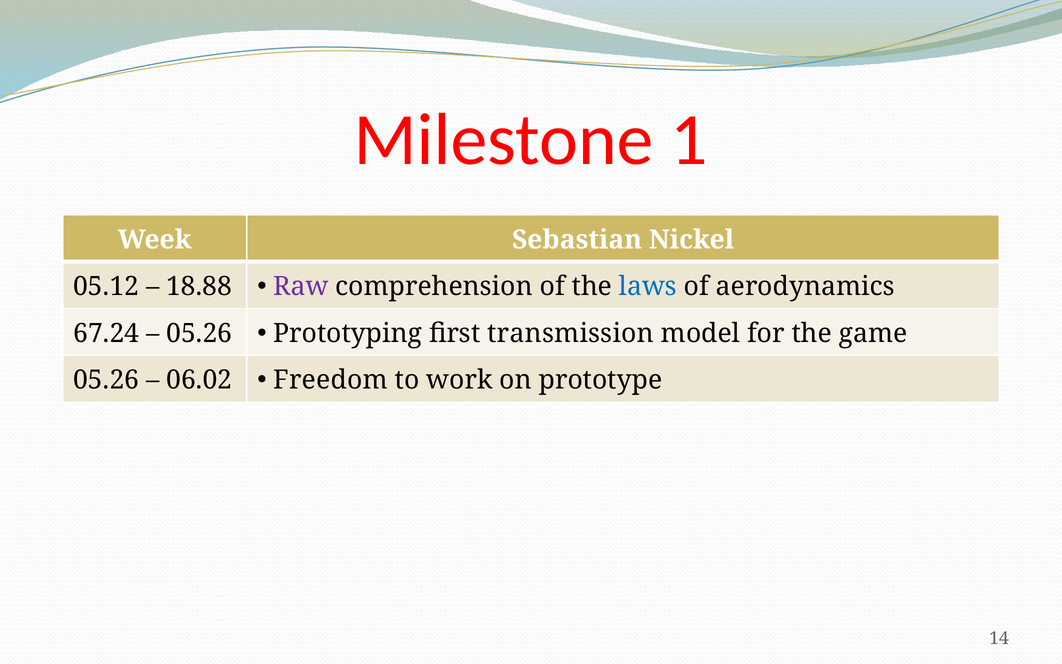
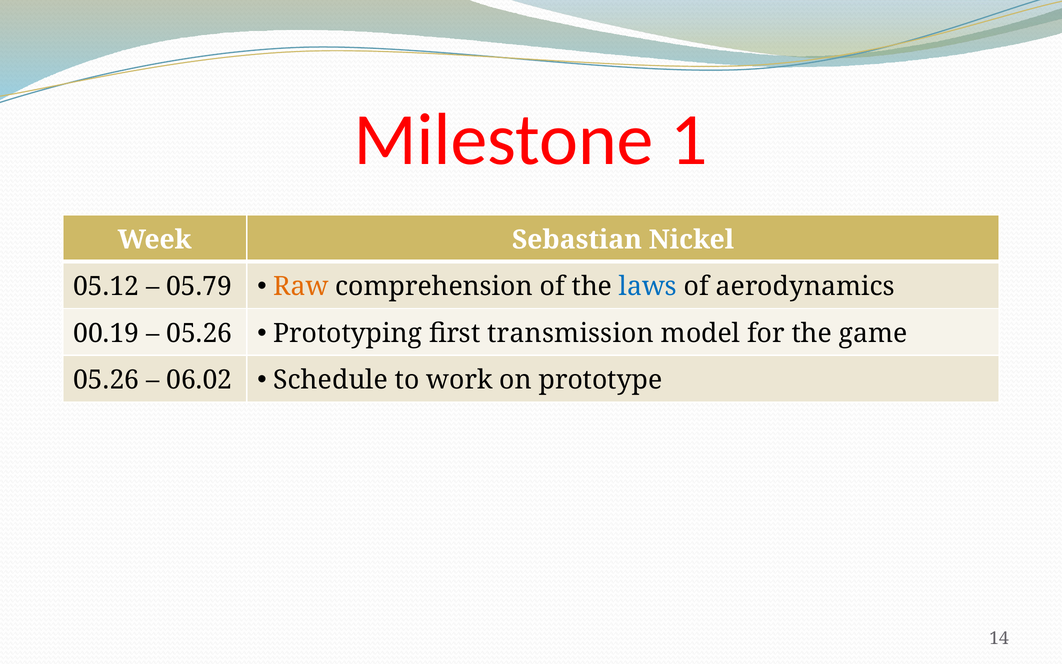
18.88: 18.88 -> 05.79 (199, 286)
Raw colour: purple -> orange (301, 286)
67.24: 67.24 -> 00.19 (106, 333)
Freedom: Freedom -> Schedule (331, 380)
